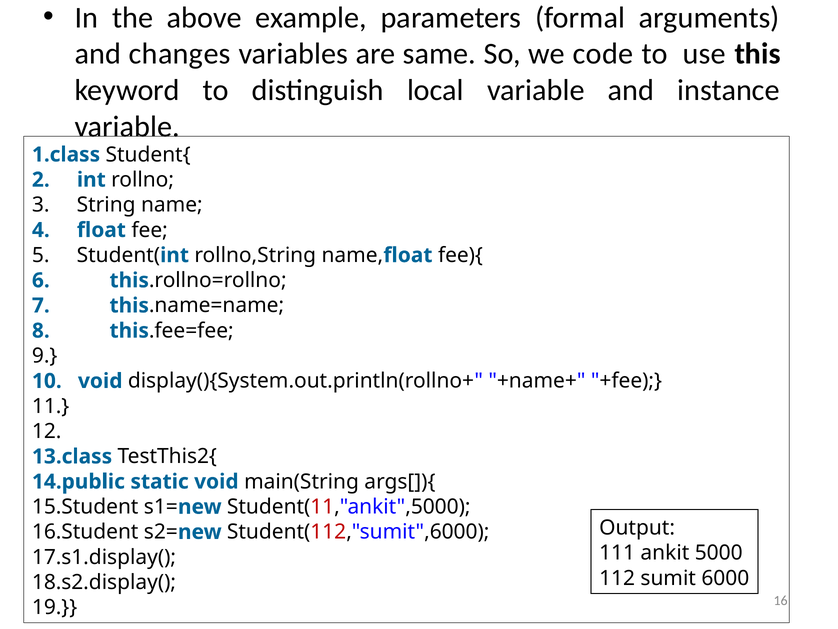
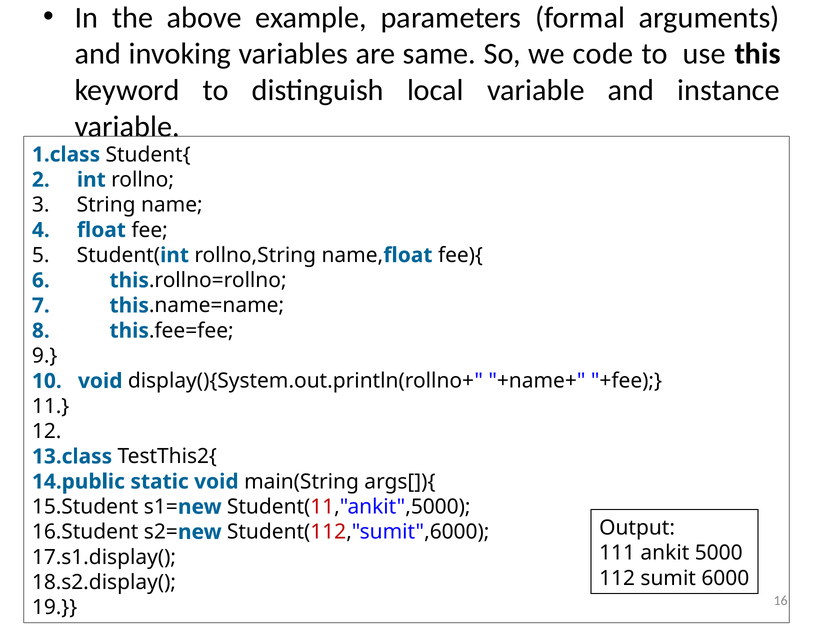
changes: changes -> invoking (180, 54)
